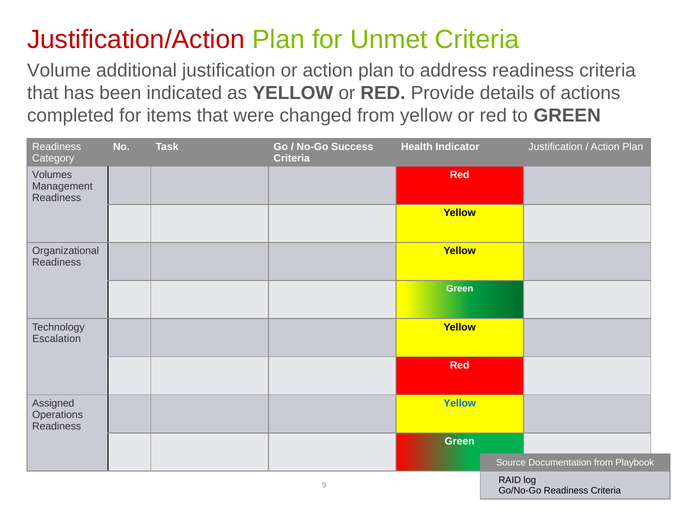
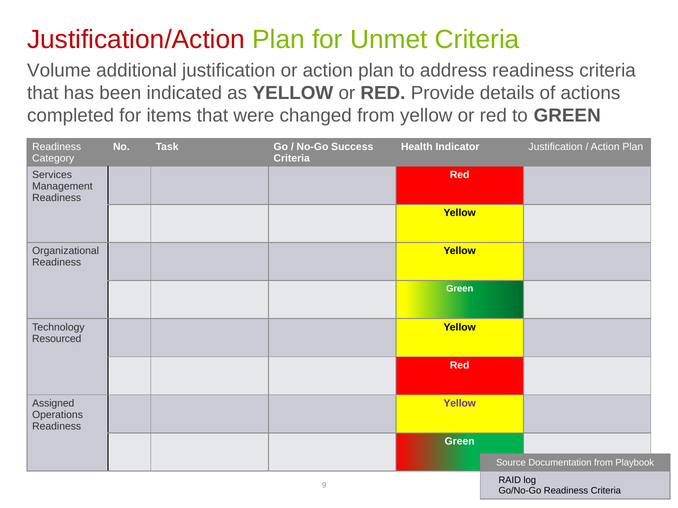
Volumes: Volumes -> Services (52, 175)
Escalation: Escalation -> Resourced (57, 339)
Yellow colour: blue -> purple (460, 404)
